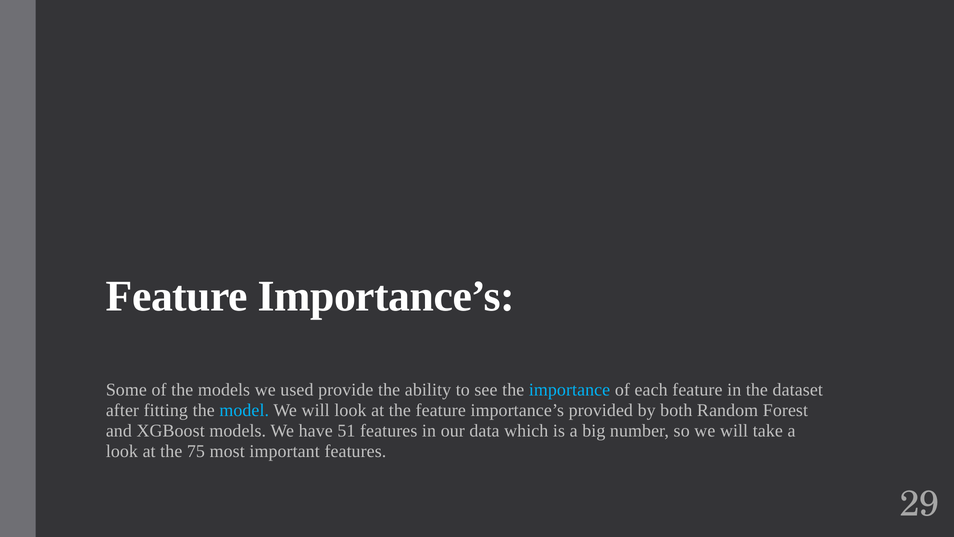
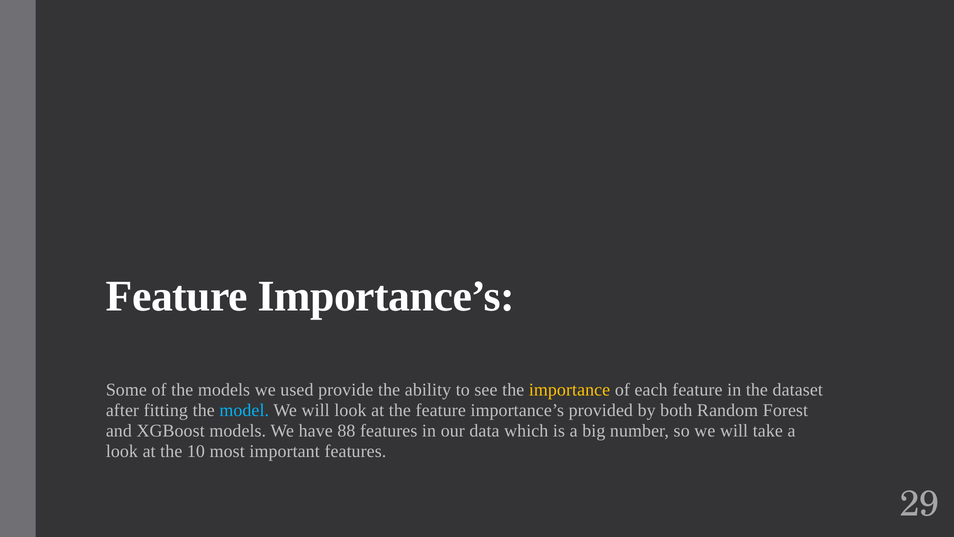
importance colour: light blue -> yellow (570, 390)
51: 51 -> 88 (346, 431)
75: 75 -> 10 (196, 451)
